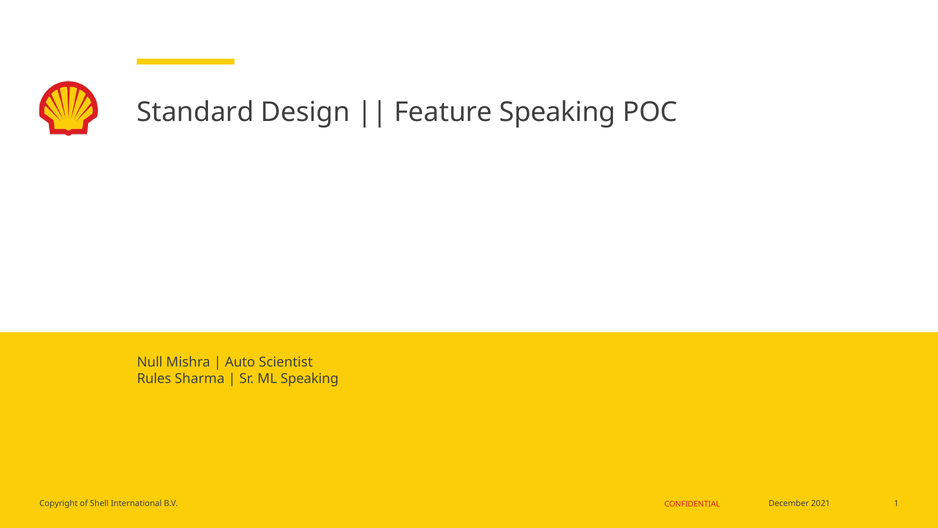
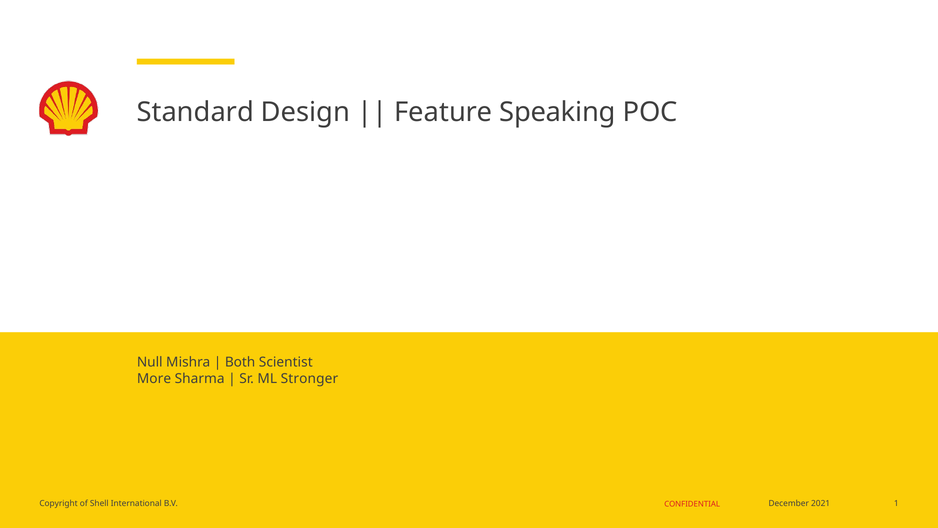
Auto: Auto -> Both (240, 362)
Rules: Rules -> More (154, 379)
ML Speaking: Speaking -> Stronger (309, 379)
